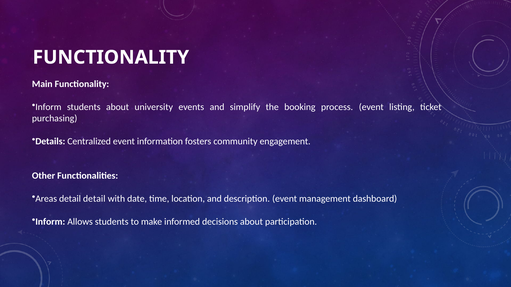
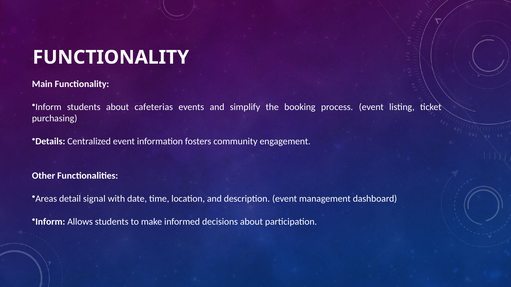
university: university -> cafeterias (154, 107)
detail detail: detail -> signal (94, 199)
